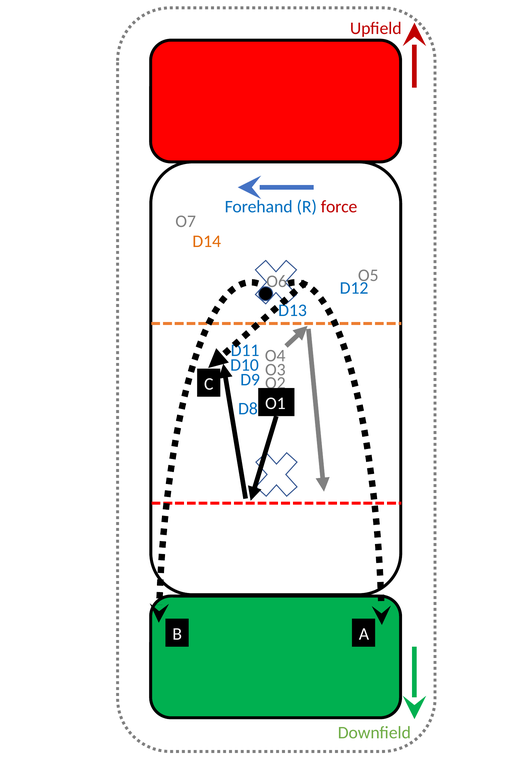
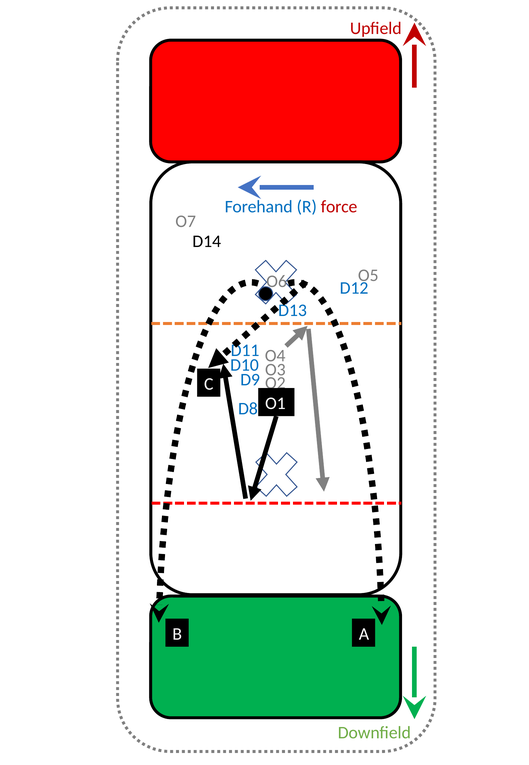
D14 colour: orange -> black (207, 241)
